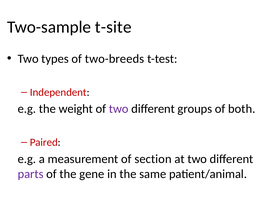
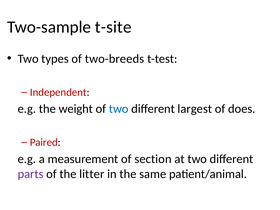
two colour: purple -> blue (119, 109)
groups: groups -> largest (195, 109)
both: both -> does (242, 109)
gene: gene -> litter (92, 174)
